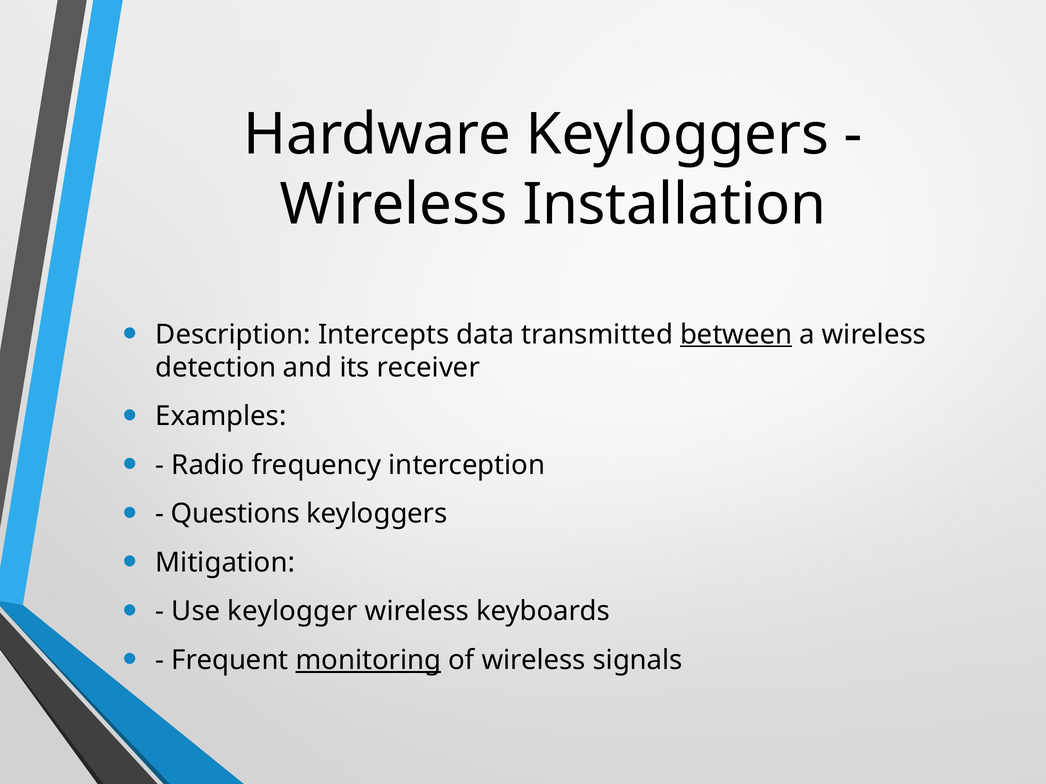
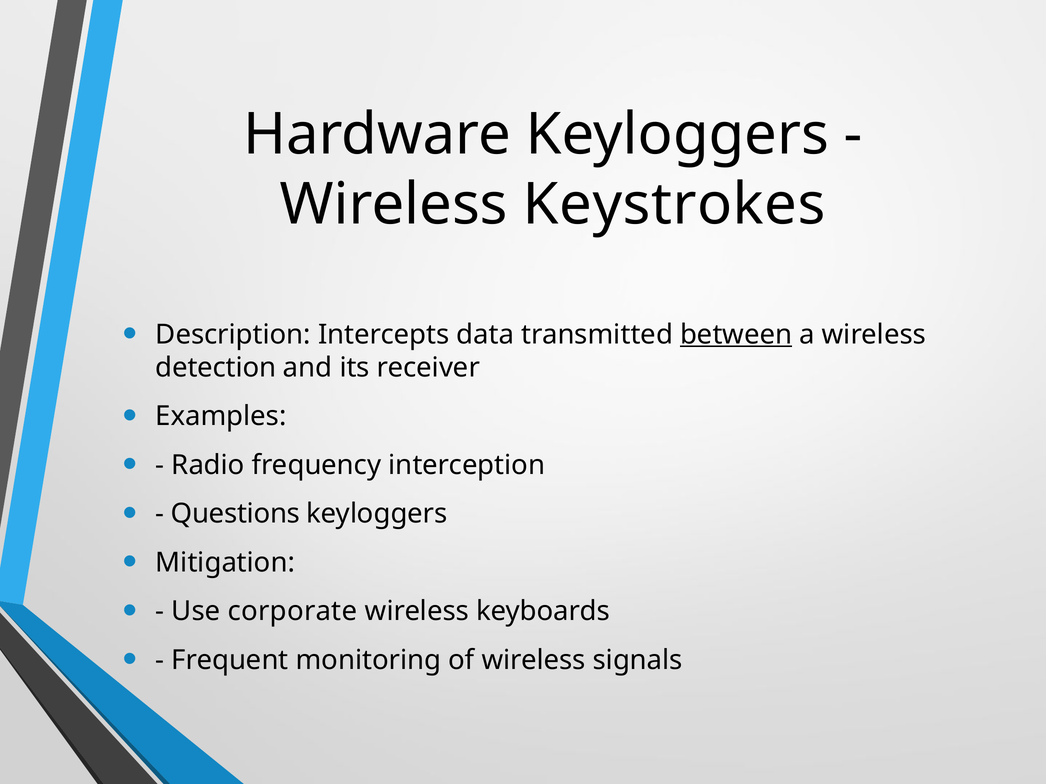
Installation: Installation -> Keystrokes (674, 205)
keylogger: keylogger -> corporate (292, 612)
monitoring underline: present -> none (368, 661)
